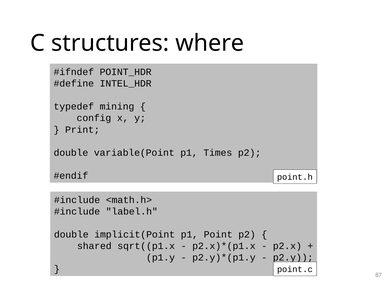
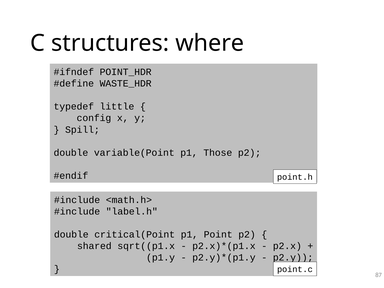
INTEL_HDR: INTEL_HDR -> WASTE_HDR (126, 84)
mining: mining -> little (117, 107)
Print: Print -> Spill (82, 130)
Times: Times -> Those (218, 153)
implicit(Point: implicit(Point -> critical(Point (135, 234)
